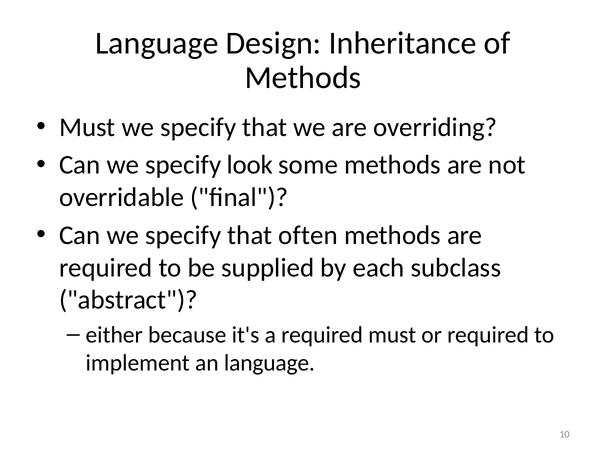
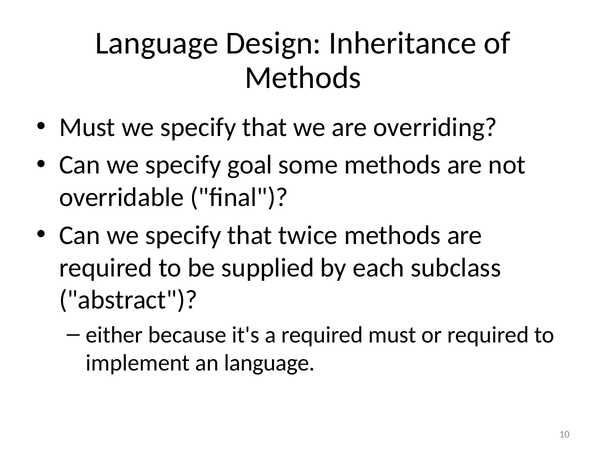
look: look -> goal (250, 165)
often: often -> twice (308, 235)
